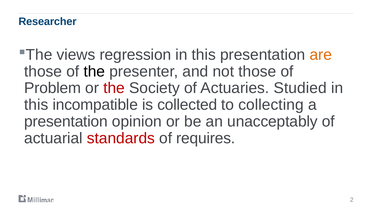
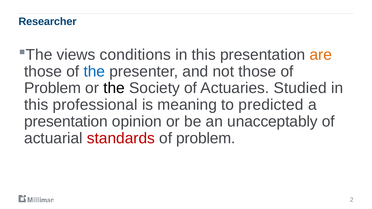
regression: regression -> conditions (135, 55)
the colour: black -> blue (94, 71)
the colour: red -> black (114, 88)
incompatible: incompatible -> professional (95, 105)
collected: collected -> meaning (187, 105)
collecting: collecting -> predicted (271, 105)
requires: requires -> problem (206, 138)
